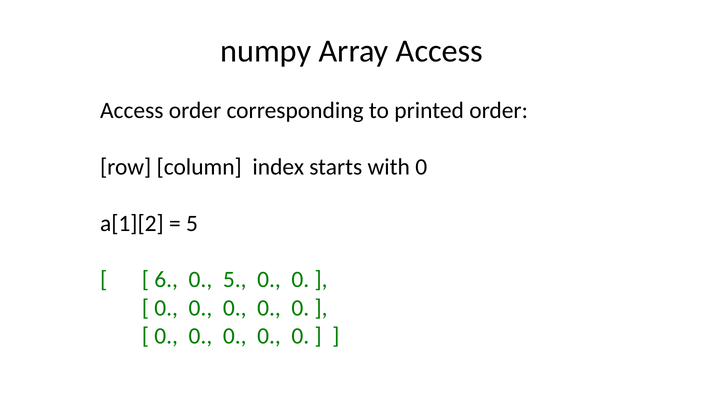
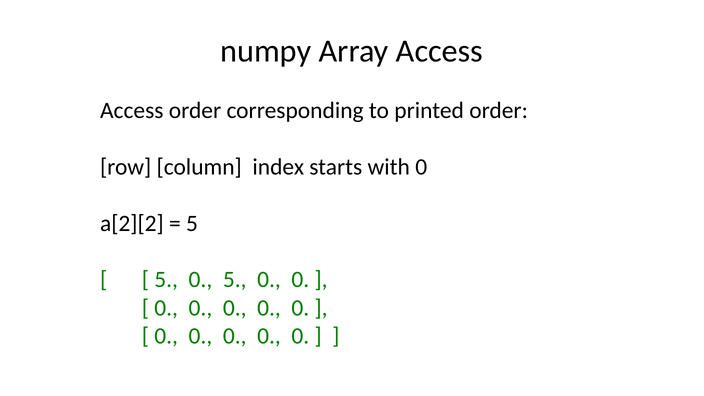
a[1][2: a[1][2 -> a[2][2 (132, 223)
6: 6 -> 5 (166, 280)
